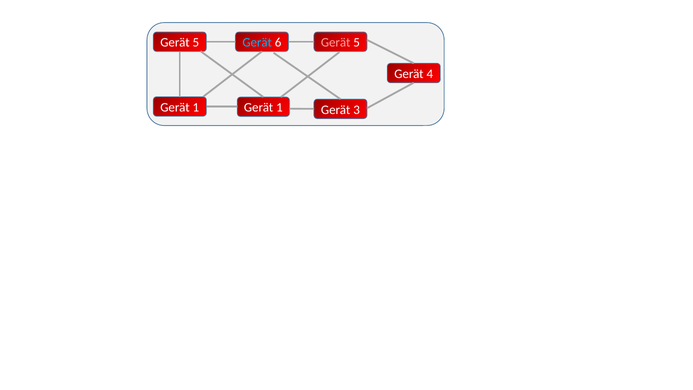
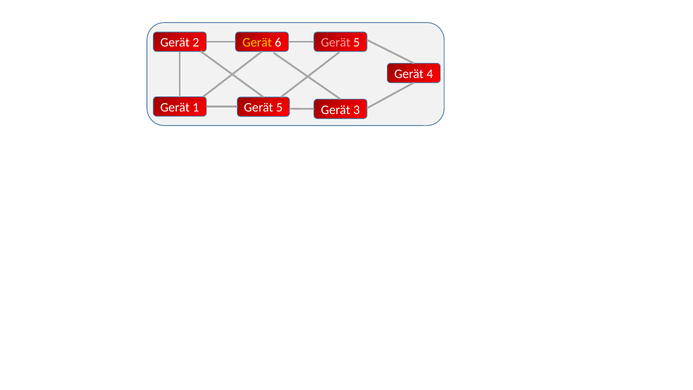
5: 5 -> 2 (196, 43)
Gerät colour: light blue -> yellow (257, 43)
1: 1 -> 5 (279, 108)
